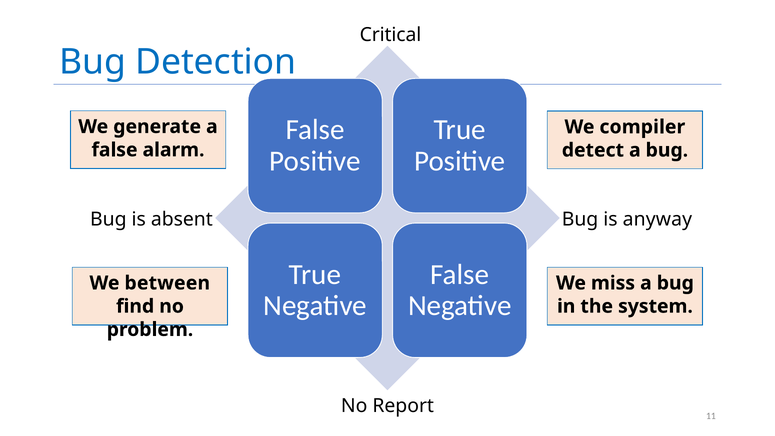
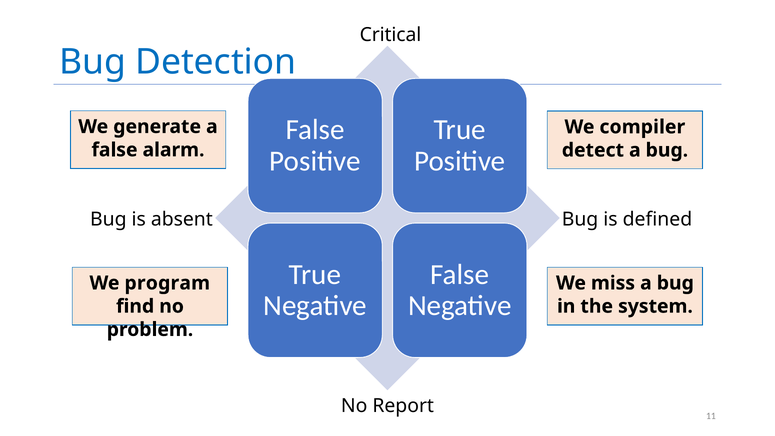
anyway: anyway -> defined (657, 219)
between: between -> program (167, 283)
